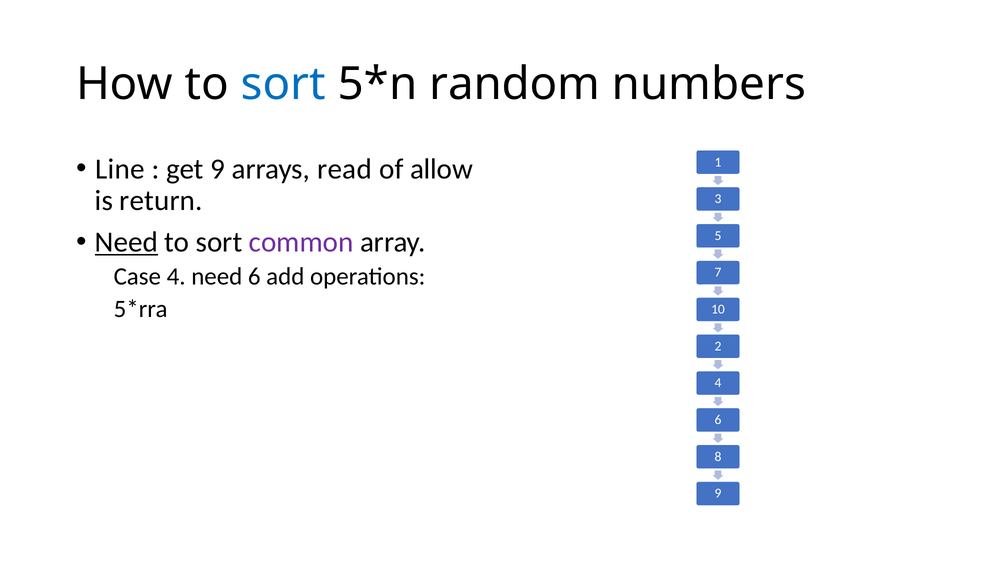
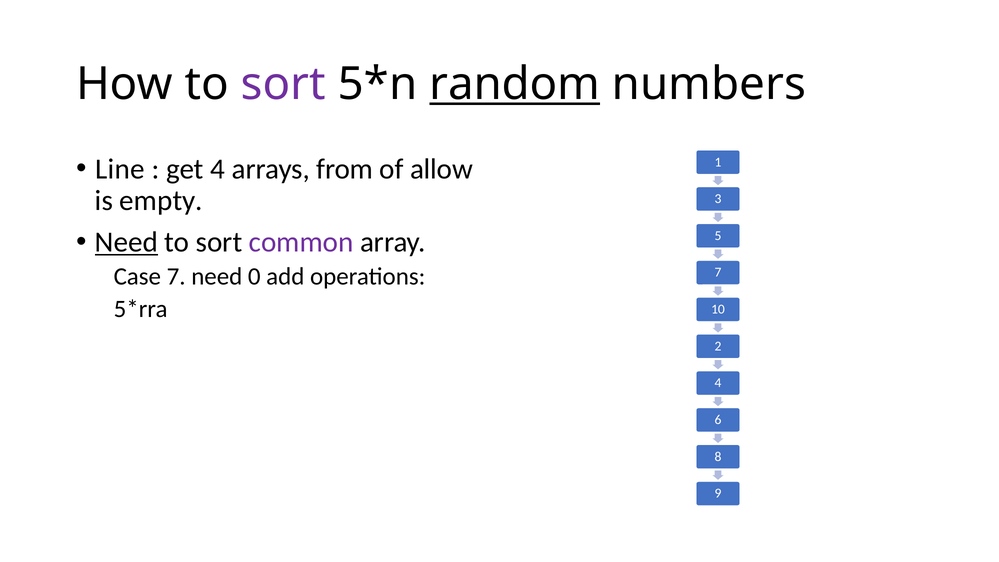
sort colour: blue -> purple (283, 84)
random underline: none -> present (515, 84)
get 9: 9 -> 4 (218, 169)
read: read -> from (345, 169)
return: return -> empty (161, 200)
Case 4: 4 -> 7 (176, 277)
need 6: 6 -> 0 (254, 277)
